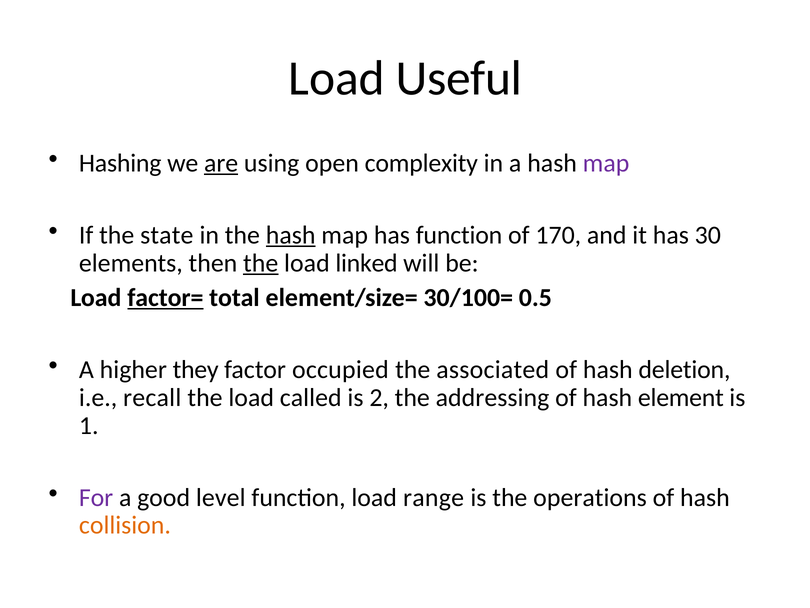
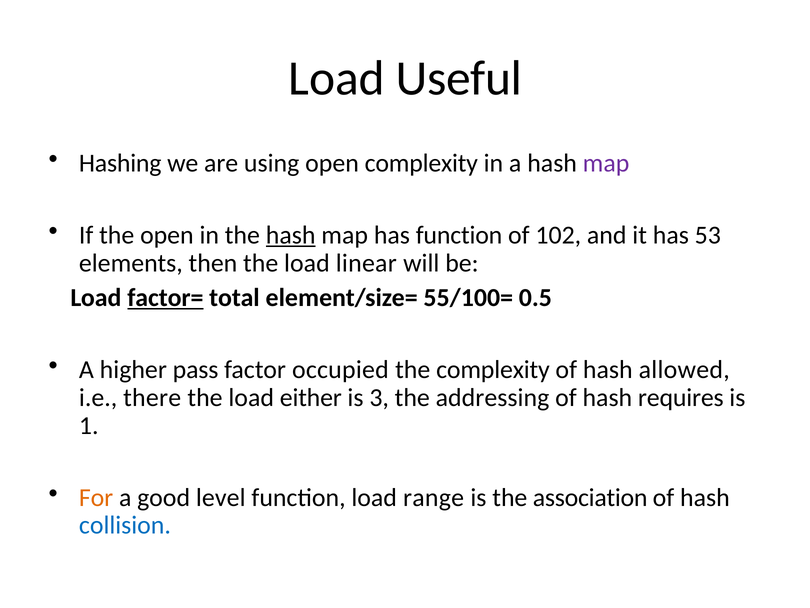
are underline: present -> none (221, 163)
the state: state -> open (167, 235)
170: 170 -> 102 (558, 235)
30: 30 -> 53 (708, 235)
the underline: present -> none (261, 263)
linked: linked -> linear (366, 263)
30/100=: 30/100= -> 55/100= (468, 297)
they: they -> pass (196, 369)
the associated: associated -> complexity (493, 369)
deletion: deletion -> allowed (684, 369)
recall: recall -> there (152, 397)
called: called -> either (311, 397)
2: 2 -> 3 (379, 397)
element: element -> requires (681, 397)
For colour: purple -> orange (96, 497)
operations: operations -> association (590, 497)
collision colour: orange -> blue (125, 525)
